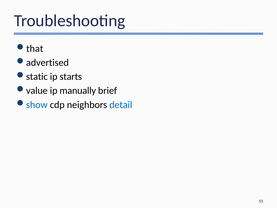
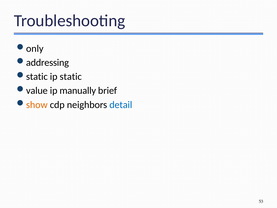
that: that -> only (35, 49)
advertised: advertised -> addressing (47, 63)
ip starts: starts -> static (71, 77)
show colour: blue -> orange (37, 105)
